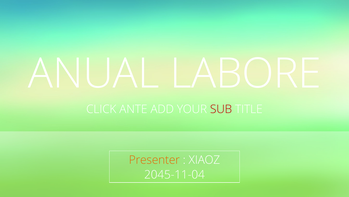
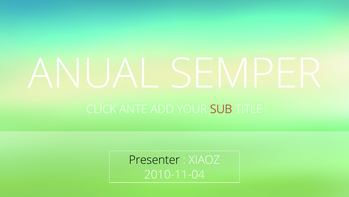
LABORE: LABORE -> SEMPER (246, 74)
Presenter colour: orange -> black (154, 159)
2045-11-04: 2045-11-04 -> 2010-11-04 (174, 174)
